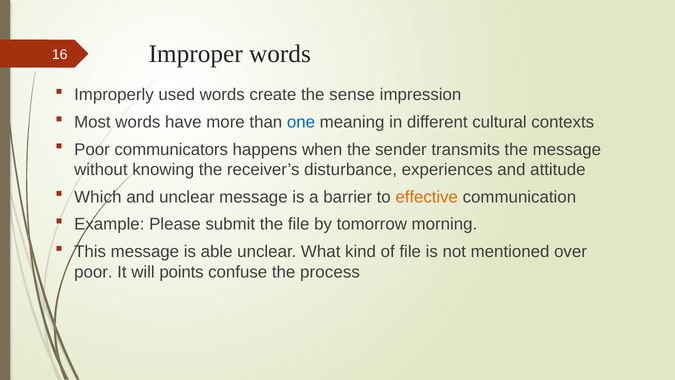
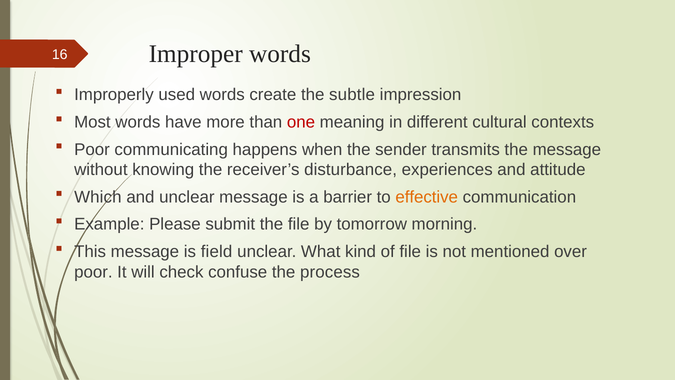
sense: sense -> subtle (352, 95)
one colour: blue -> red (301, 122)
communicators: communicators -> communicating (171, 149)
able: able -> field (217, 252)
points: points -> check (181, 272)
